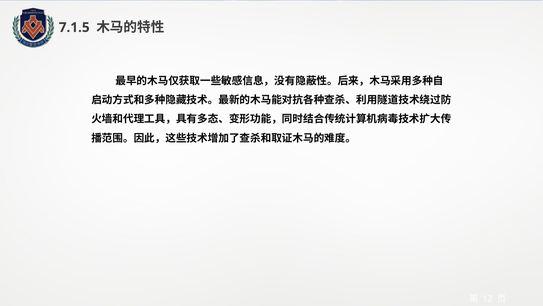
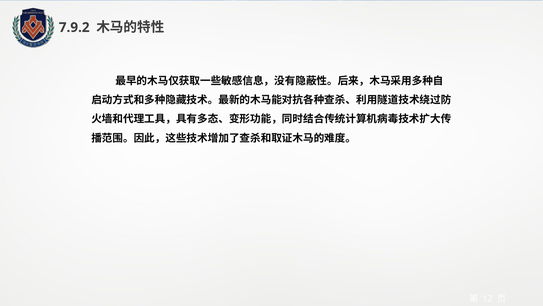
7.1.5: 7.1.5 -> 7.9.2 (74, 27)
